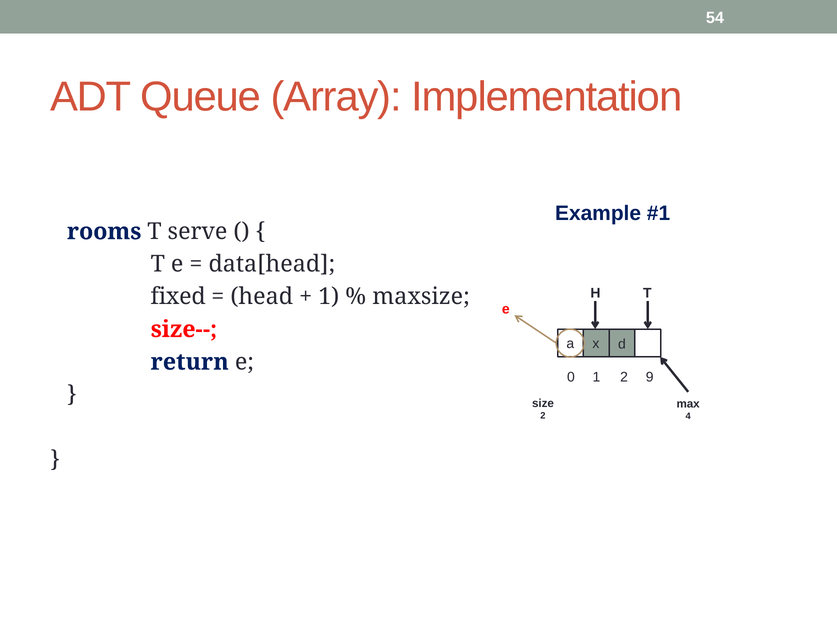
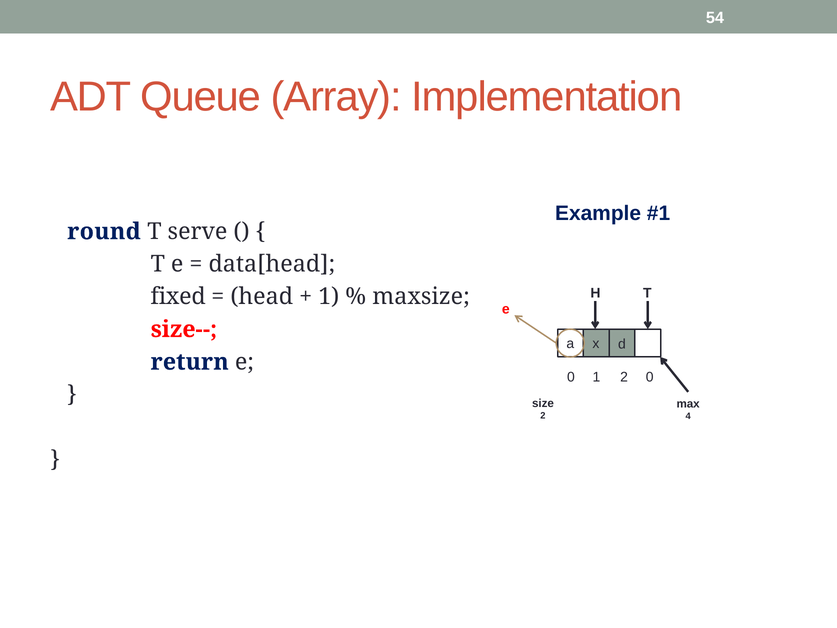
rooms: rooms -> round (104, 231)
2 9: 9 -> 0 (650, 377)
